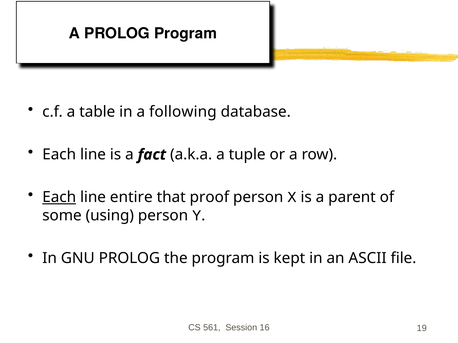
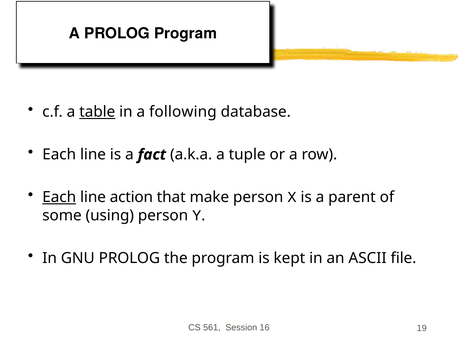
table underline: none -> present (97, 112)
entire: entire -> action (131, 198)
proof: proof -> make (209, 198)
